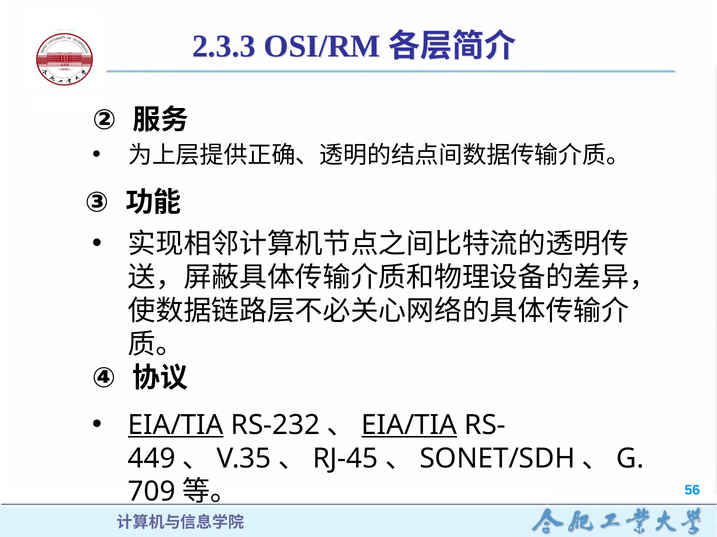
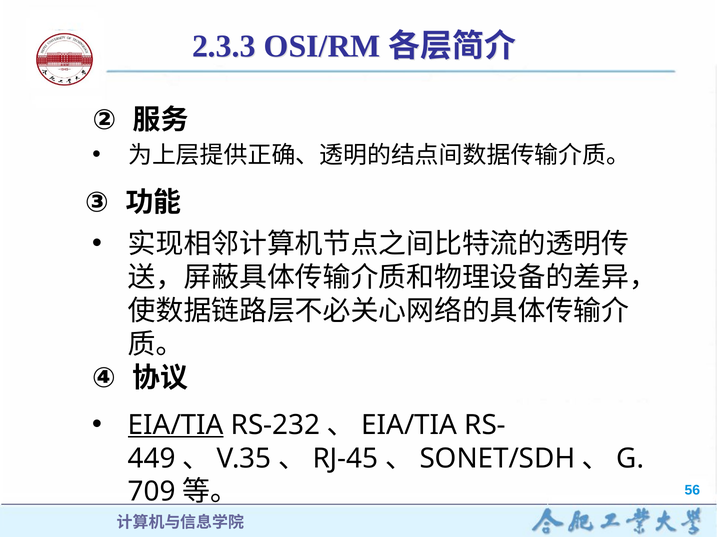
EIA/TIA underline: present -> none (409, 426)
